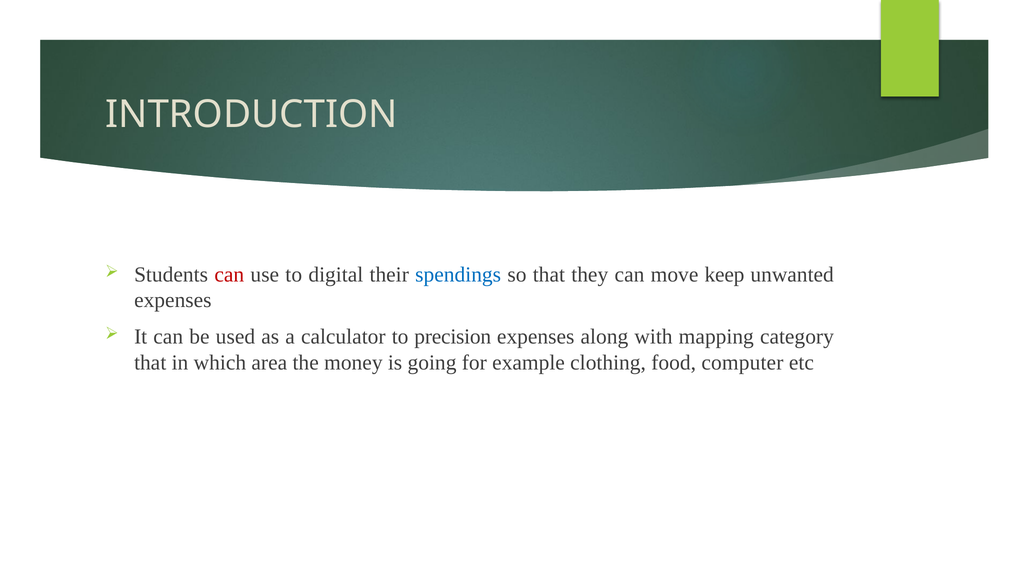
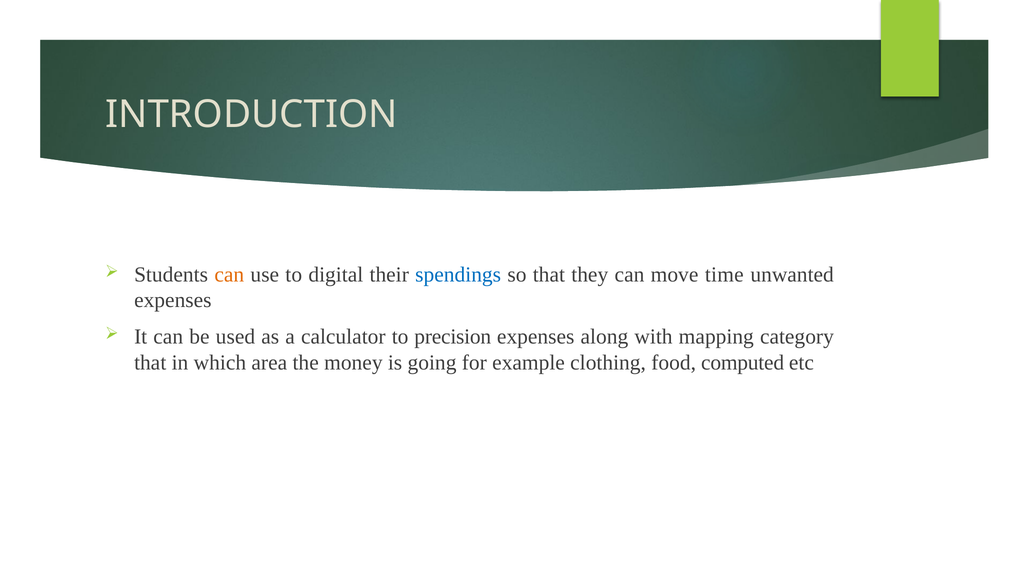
can colour: red -> orange (229, 274)
keep: keep -> time (724, 274)
computer: computer -> computed (743, 363)
